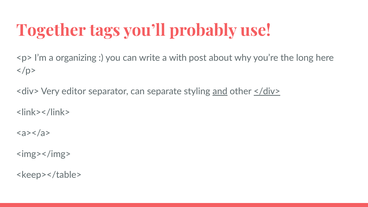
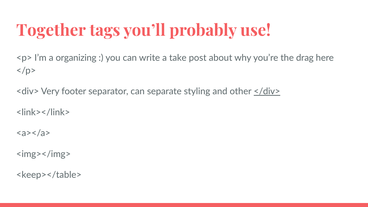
with: with -> take (178, 58)
long: long -> drag (305, 58)
editor: editor -> footer (74, 91)
and underline: present -> none (220, 91)
